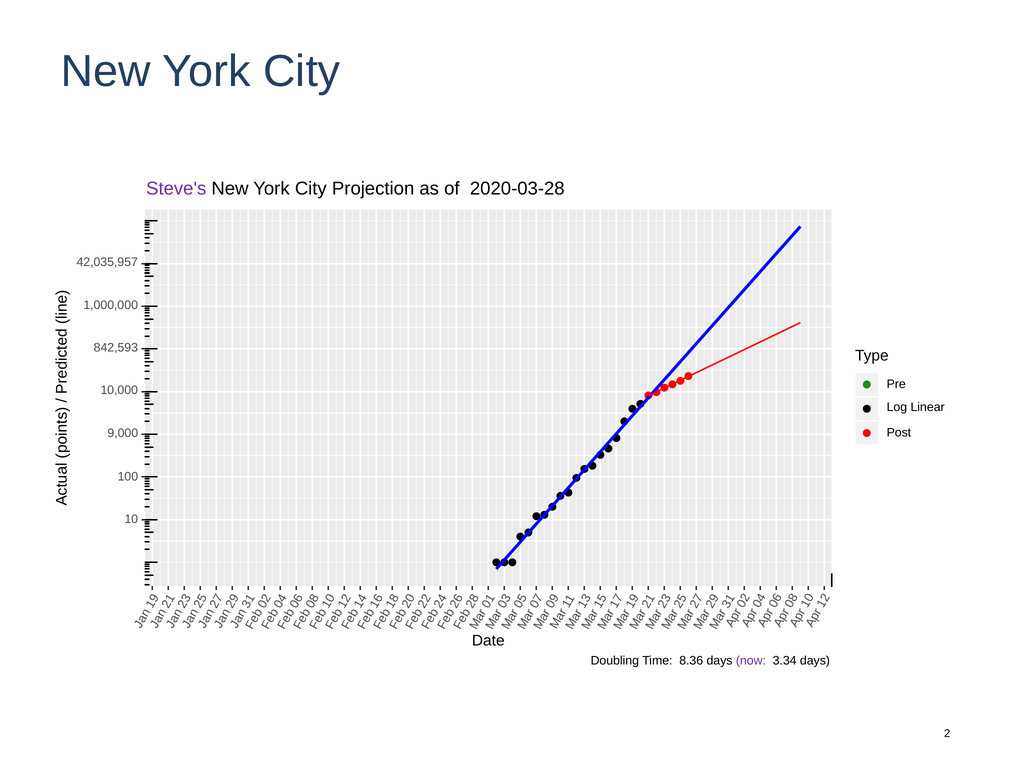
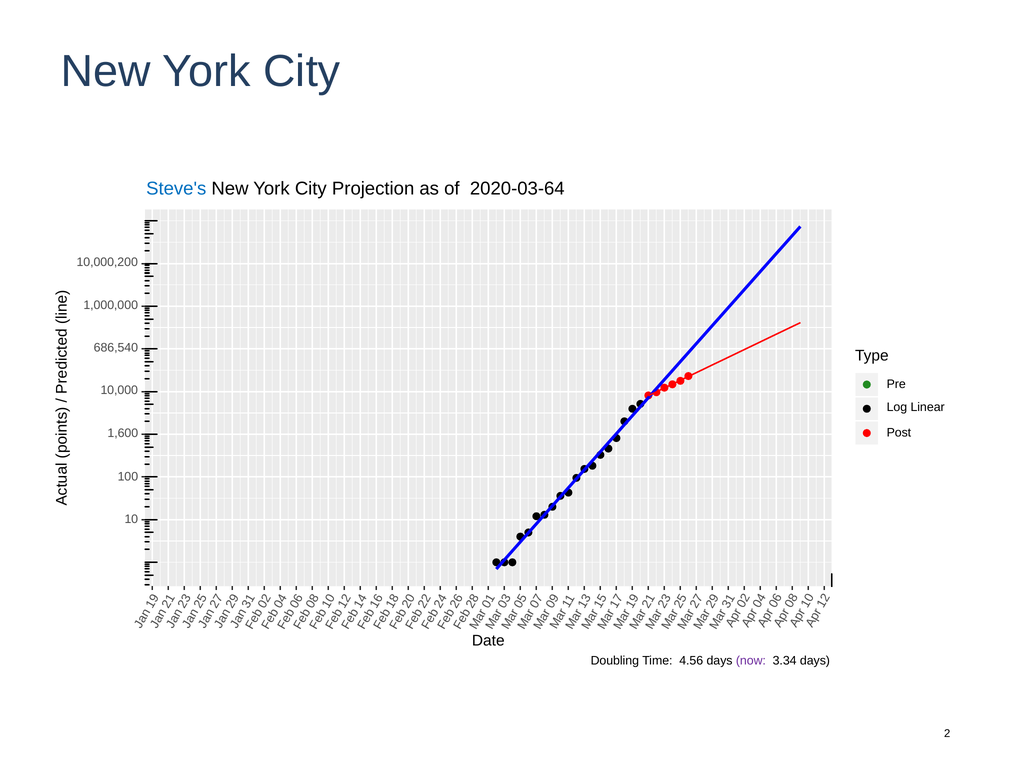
Steve's colour: purple -> blue (176, 189)
2020-03-28: 2020-03-28 -> 2020-03-64 (517, 189)
42,035,957: 42,035,957 -> 10,000,200 (107, 262)
842,593: 842,593 -> 686,540 (116, 348)
9,000: 9,000 -> 1,600 (123, 433)
8.36: 8.36 -> 4.56 (691, 661)
